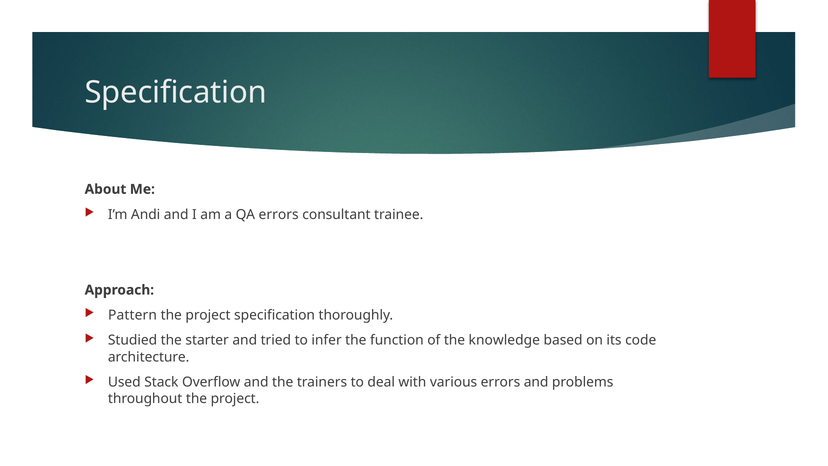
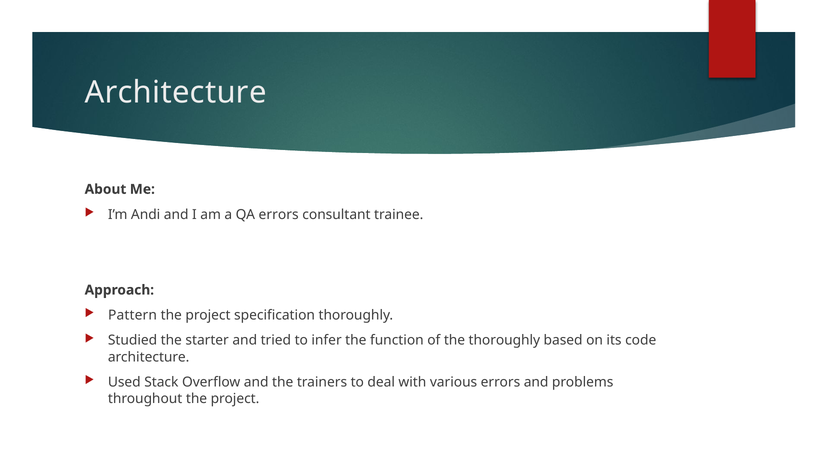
Specification: Specification -> Architecture (176, 92)
the knowledge: knowledge -> thoroughly (504, 340)
